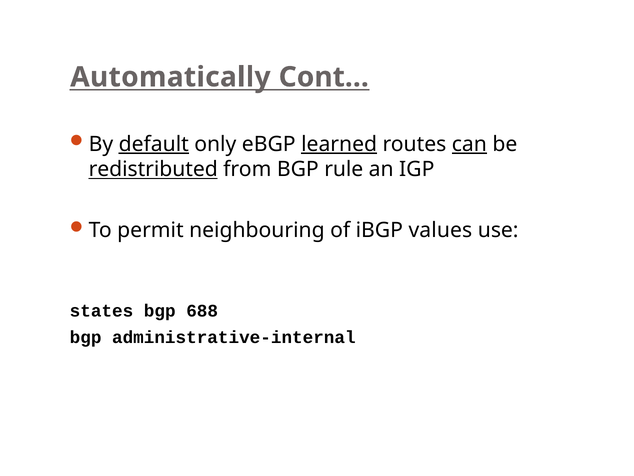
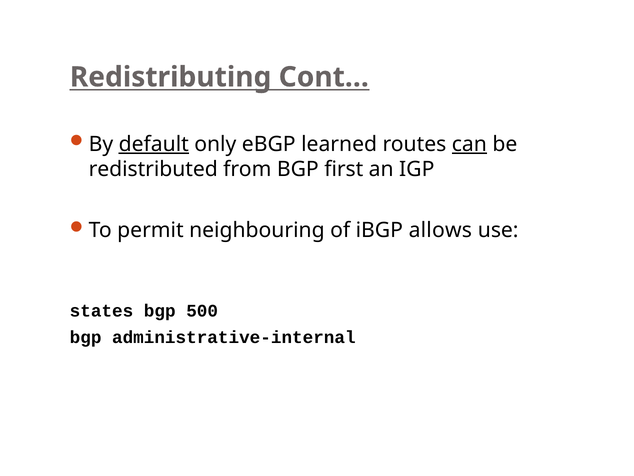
Automatically: Automatically -> Redistributing (171, 77)
learned underline: present -> none (339, 144)
redistributed underline: present -> none (153, 169)
rule: rule -> first (344, 169)
values: values -> allows (440, 230)
688: 688 -> 500 (202, 311)
